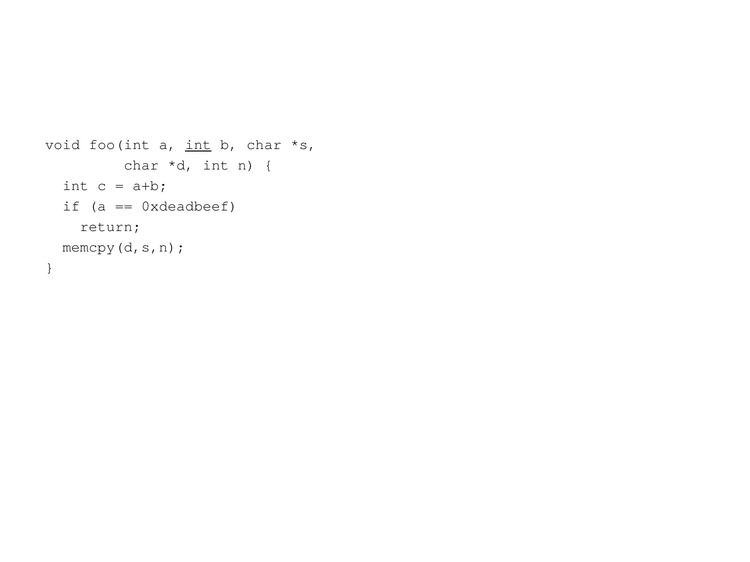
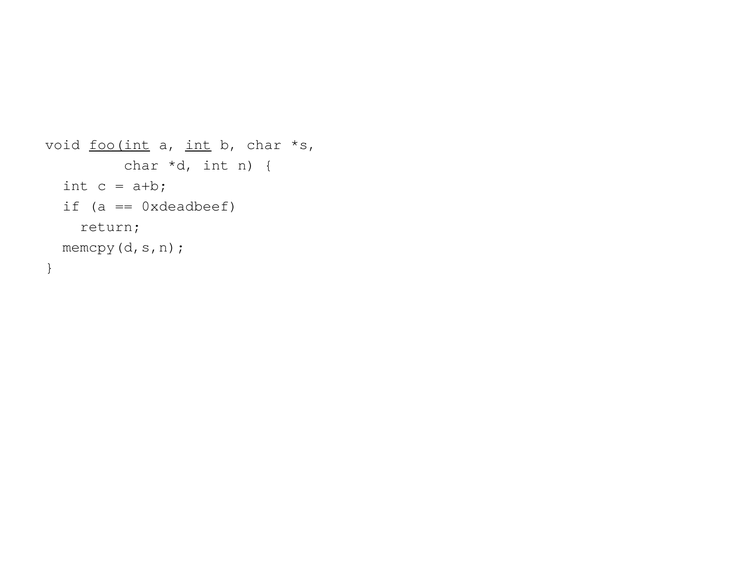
foo(int underline: none -> present (119, 145)
